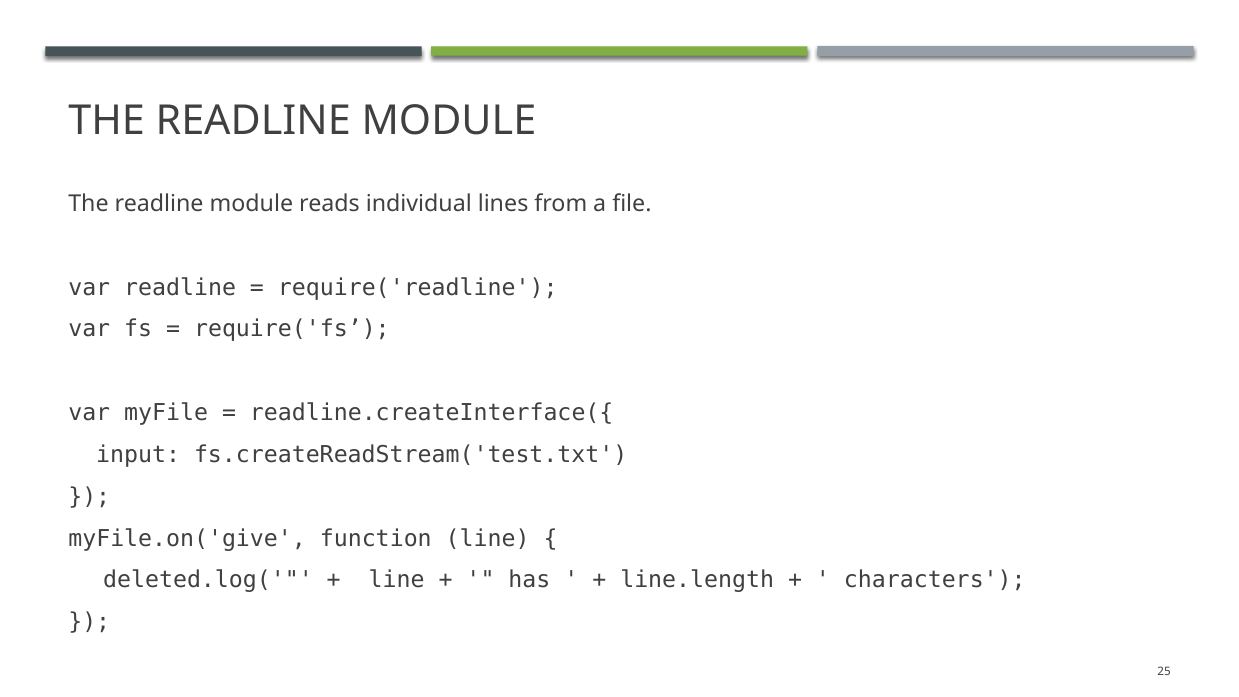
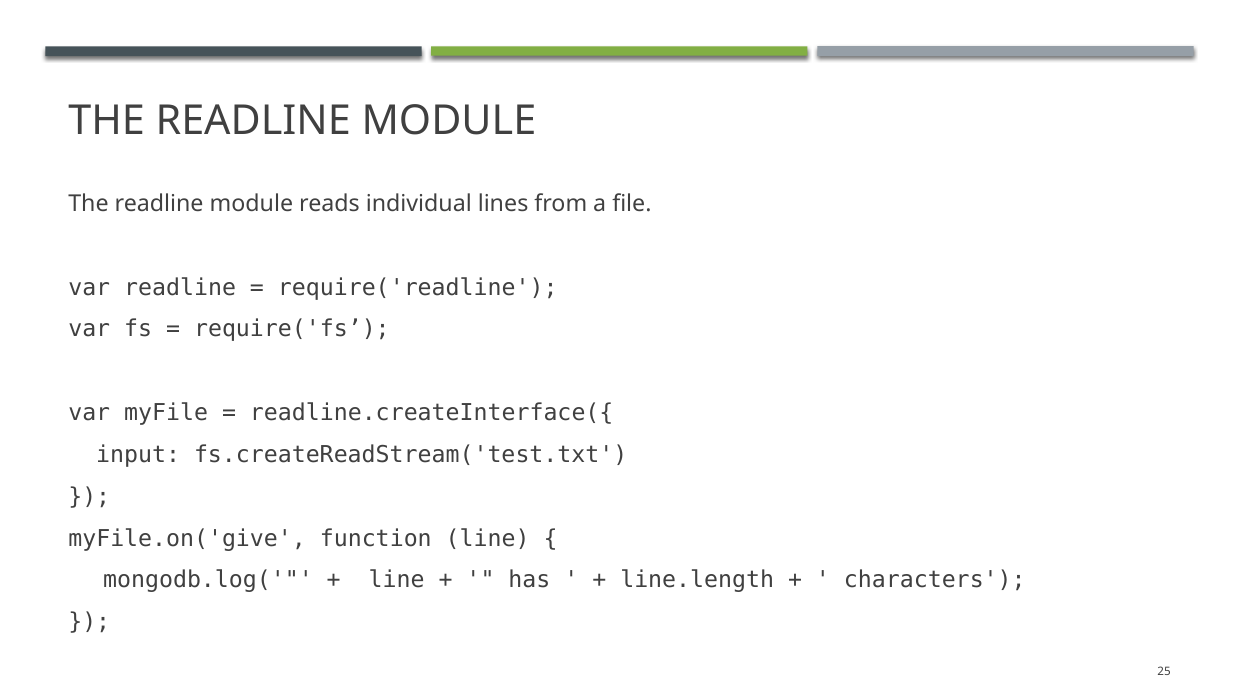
deleted.log(: deleted.log( -> mongodb.log( (208, 580)
